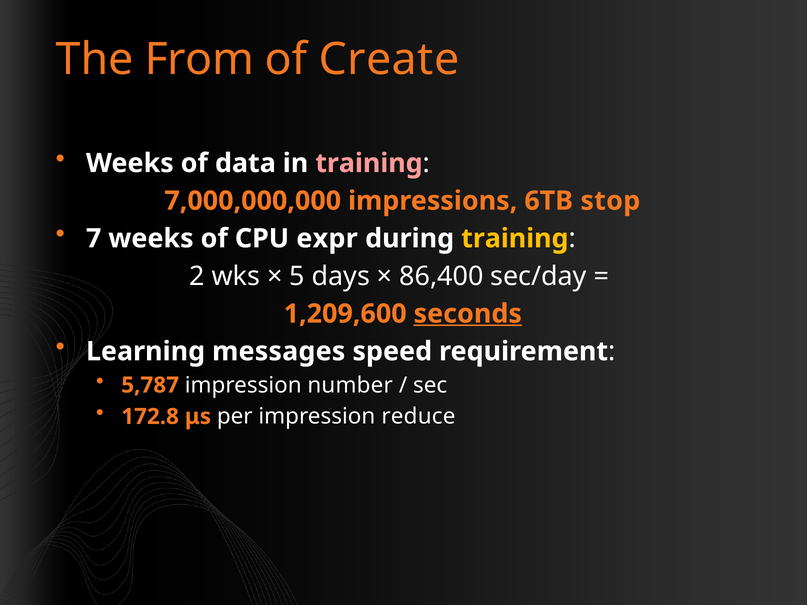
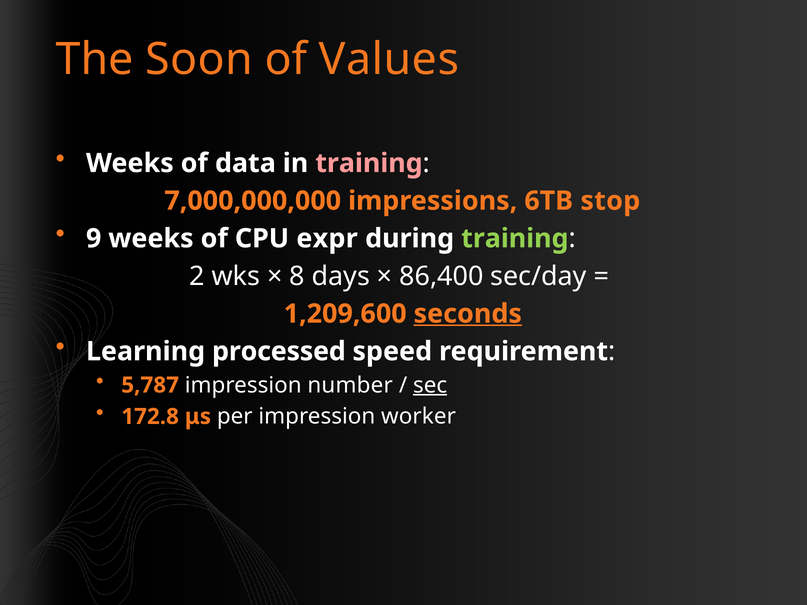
From: From -> Soon (199, 59)
Create: Create -> Values (389, 59)
7: 7 -> 9 (94, 239)
training colour: yellow -> light green (515, 239)
5: 5 -> 8 (297, 276)
messages: messages -> processed (279, 352)
sec underline: none -> present (430, 385)
reduce: reduce -> worker (419, 417)
